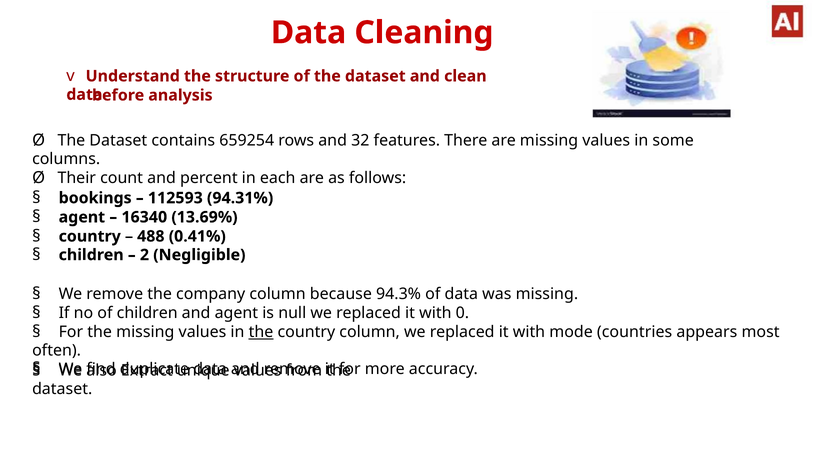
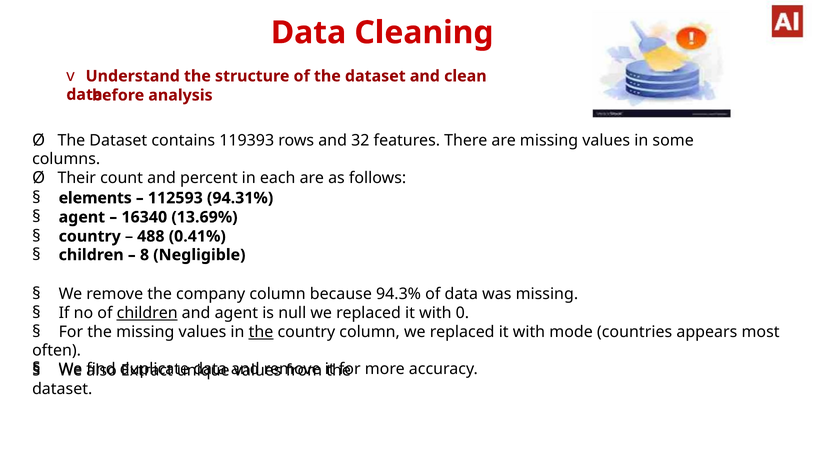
659254: 659254 -> 119393 (247, 140)
bookings: bookings -> elements (95, 198)
2: 2 -> 8 (145, 255)
children underline: none -> present (147, 313)
